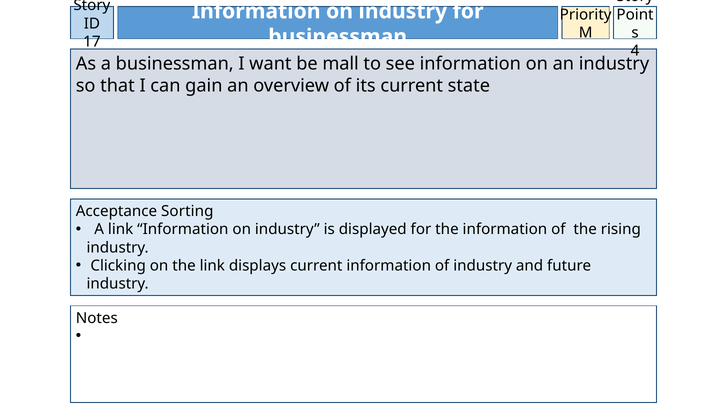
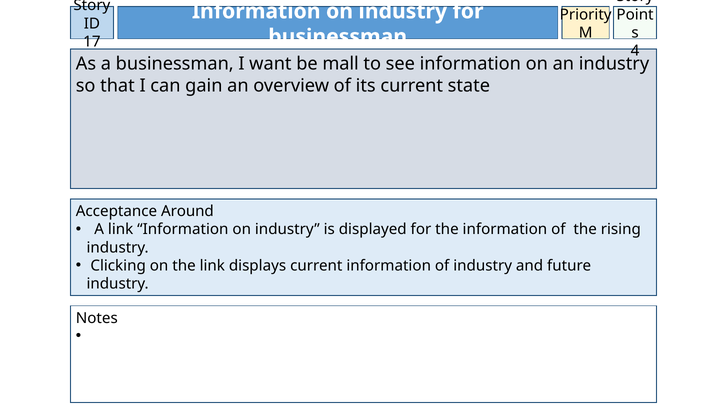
Sorting: Sorting -> Around (187, 211)
